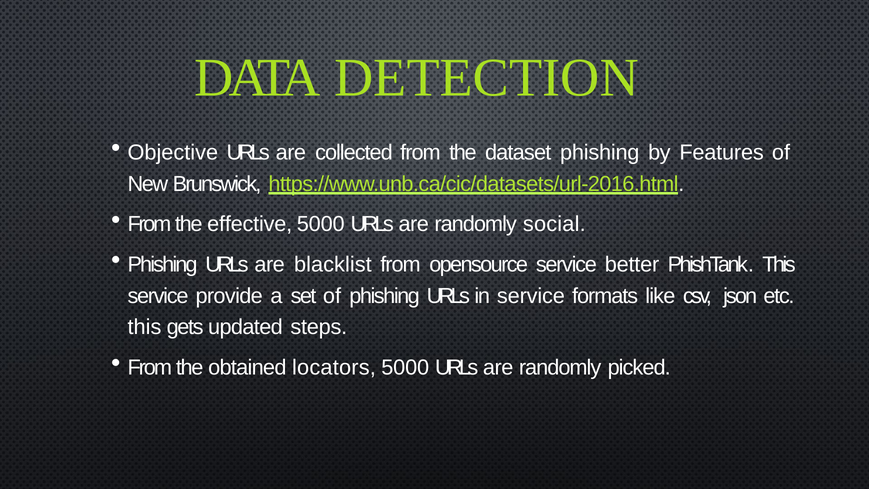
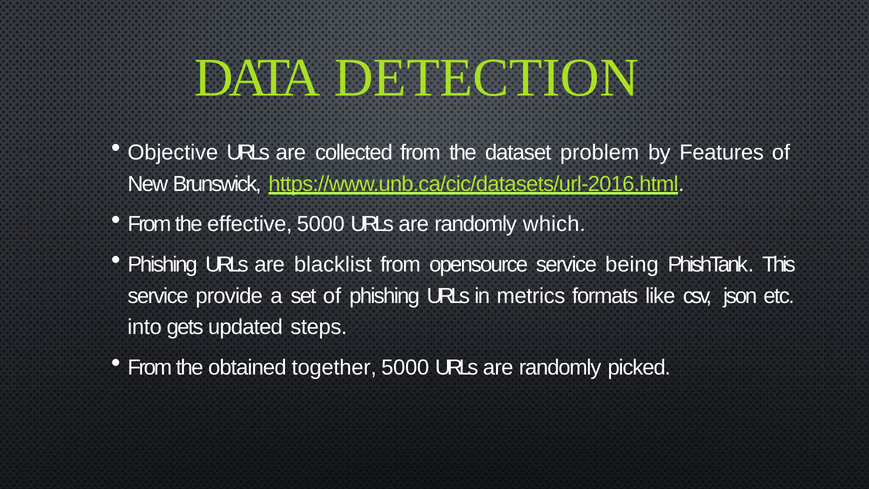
dataset phishing: phishing -> problem (600, 152)
social: social -> which (554, 224)
better: better -> being (632, 264)
in service: service -> metrics (531, 296)
this: this -> into (145, 327)
locators: locators -> together (334, 367)
